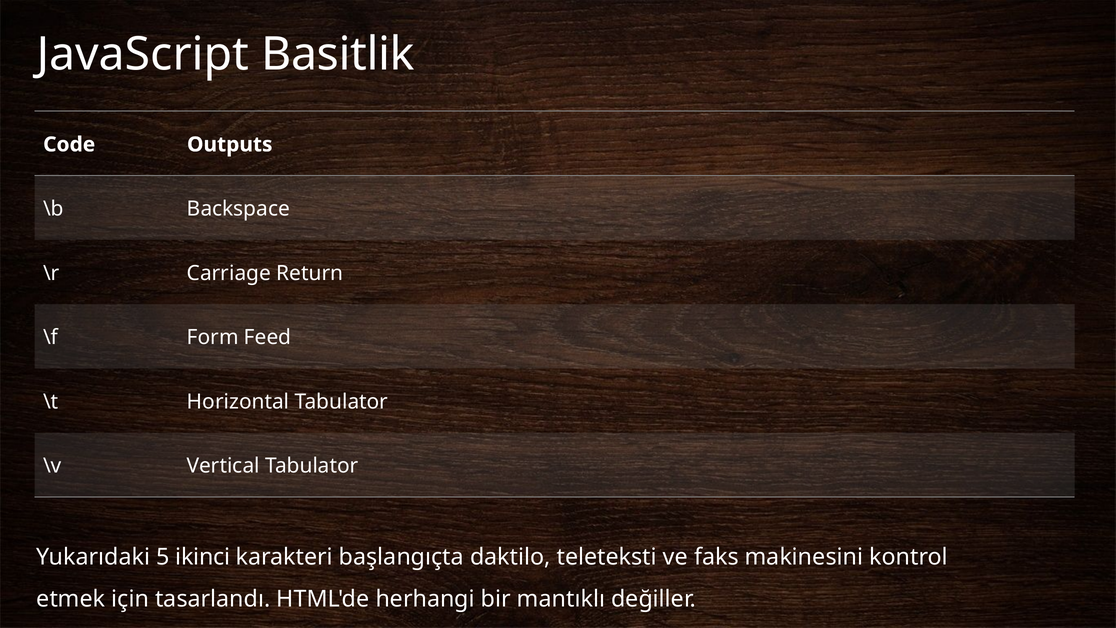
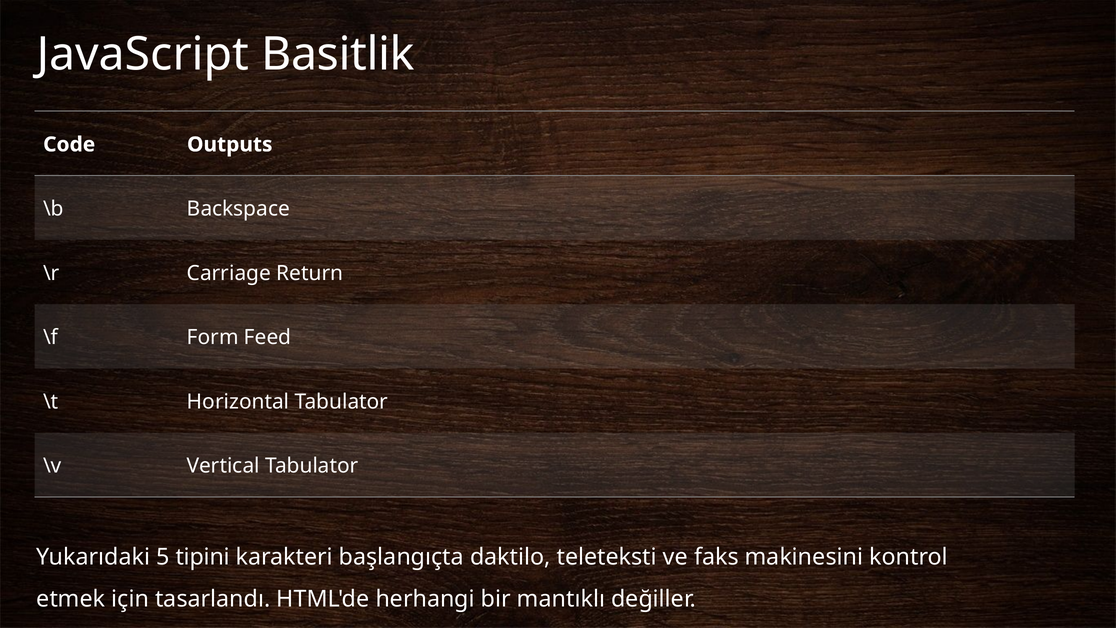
ikinci: ikinci -> tipini (203, 557)
